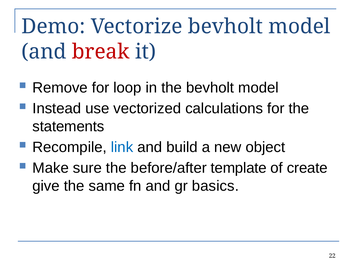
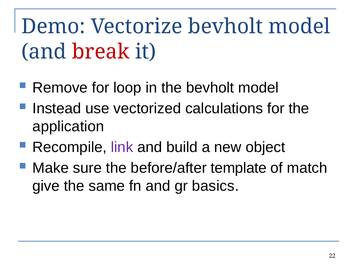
statements: statements -> application (68, 126)
link colour: blue -> purple (122, 147)
create: create -> match (307, 168)
